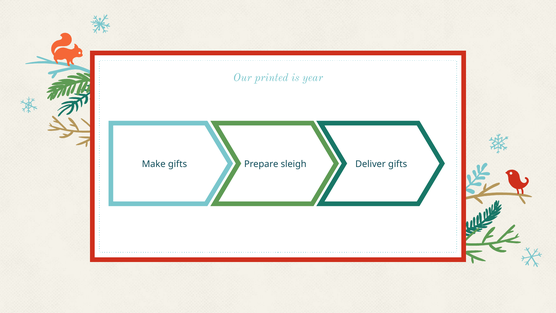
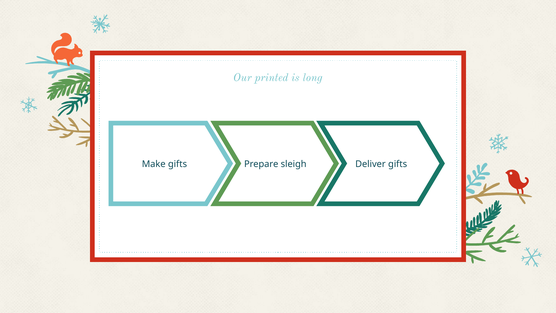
year: year -> long (313, 78)
